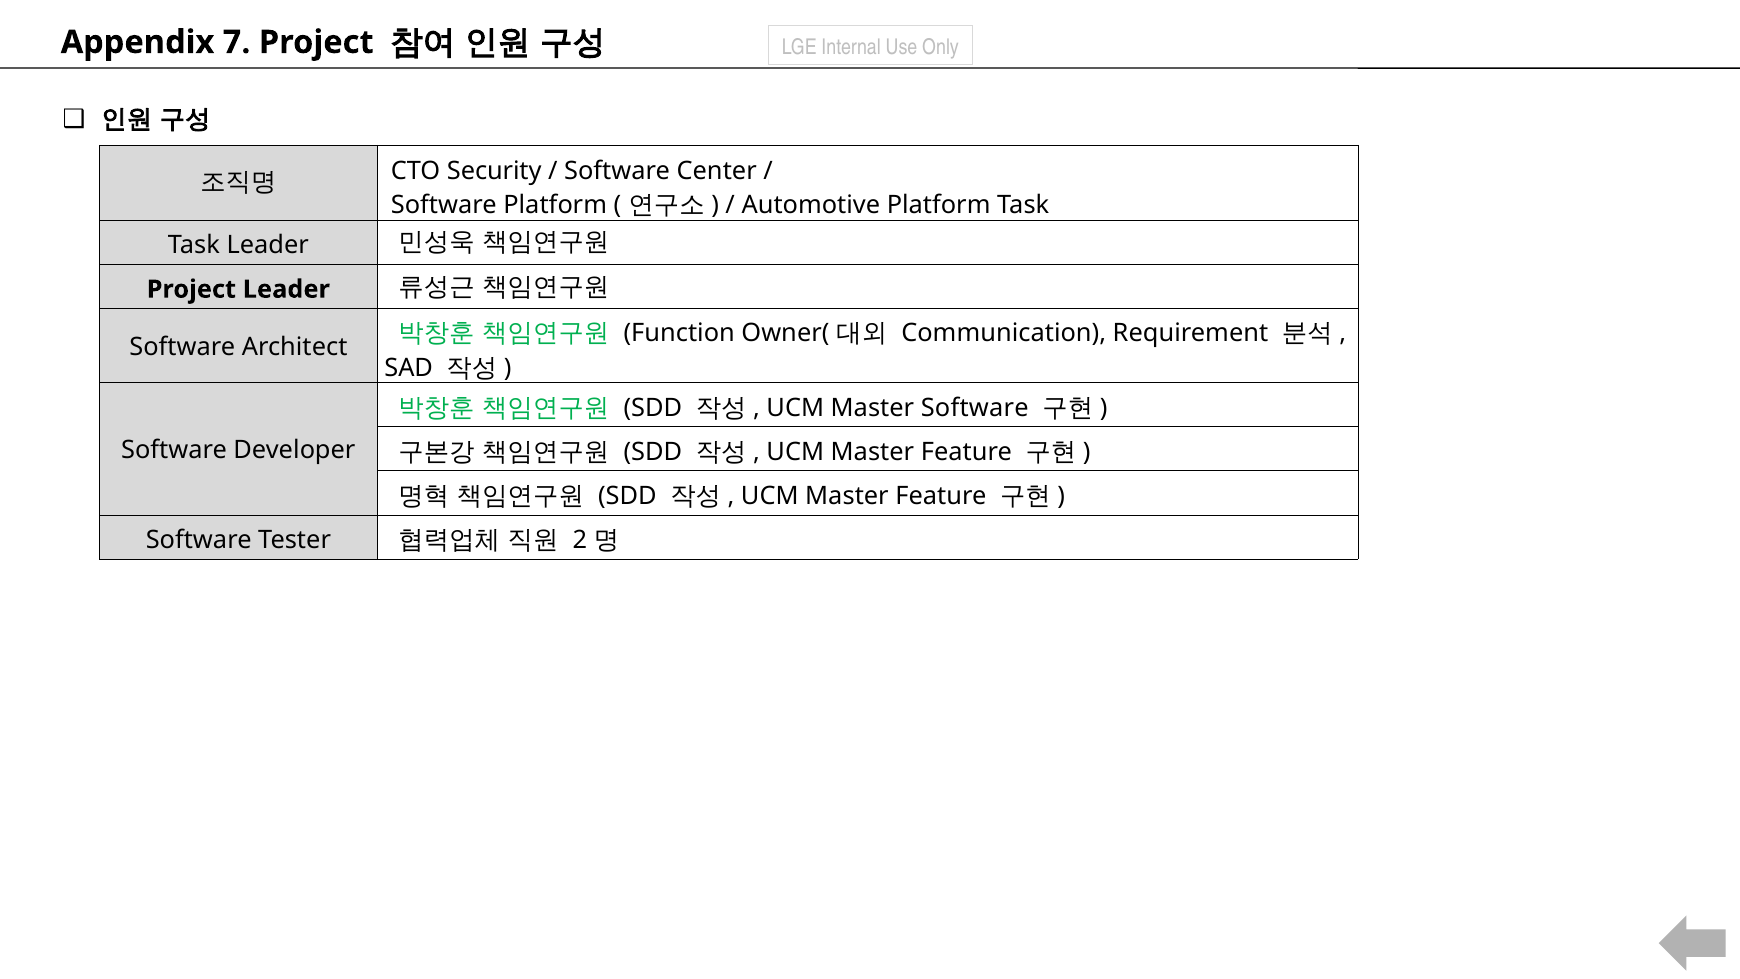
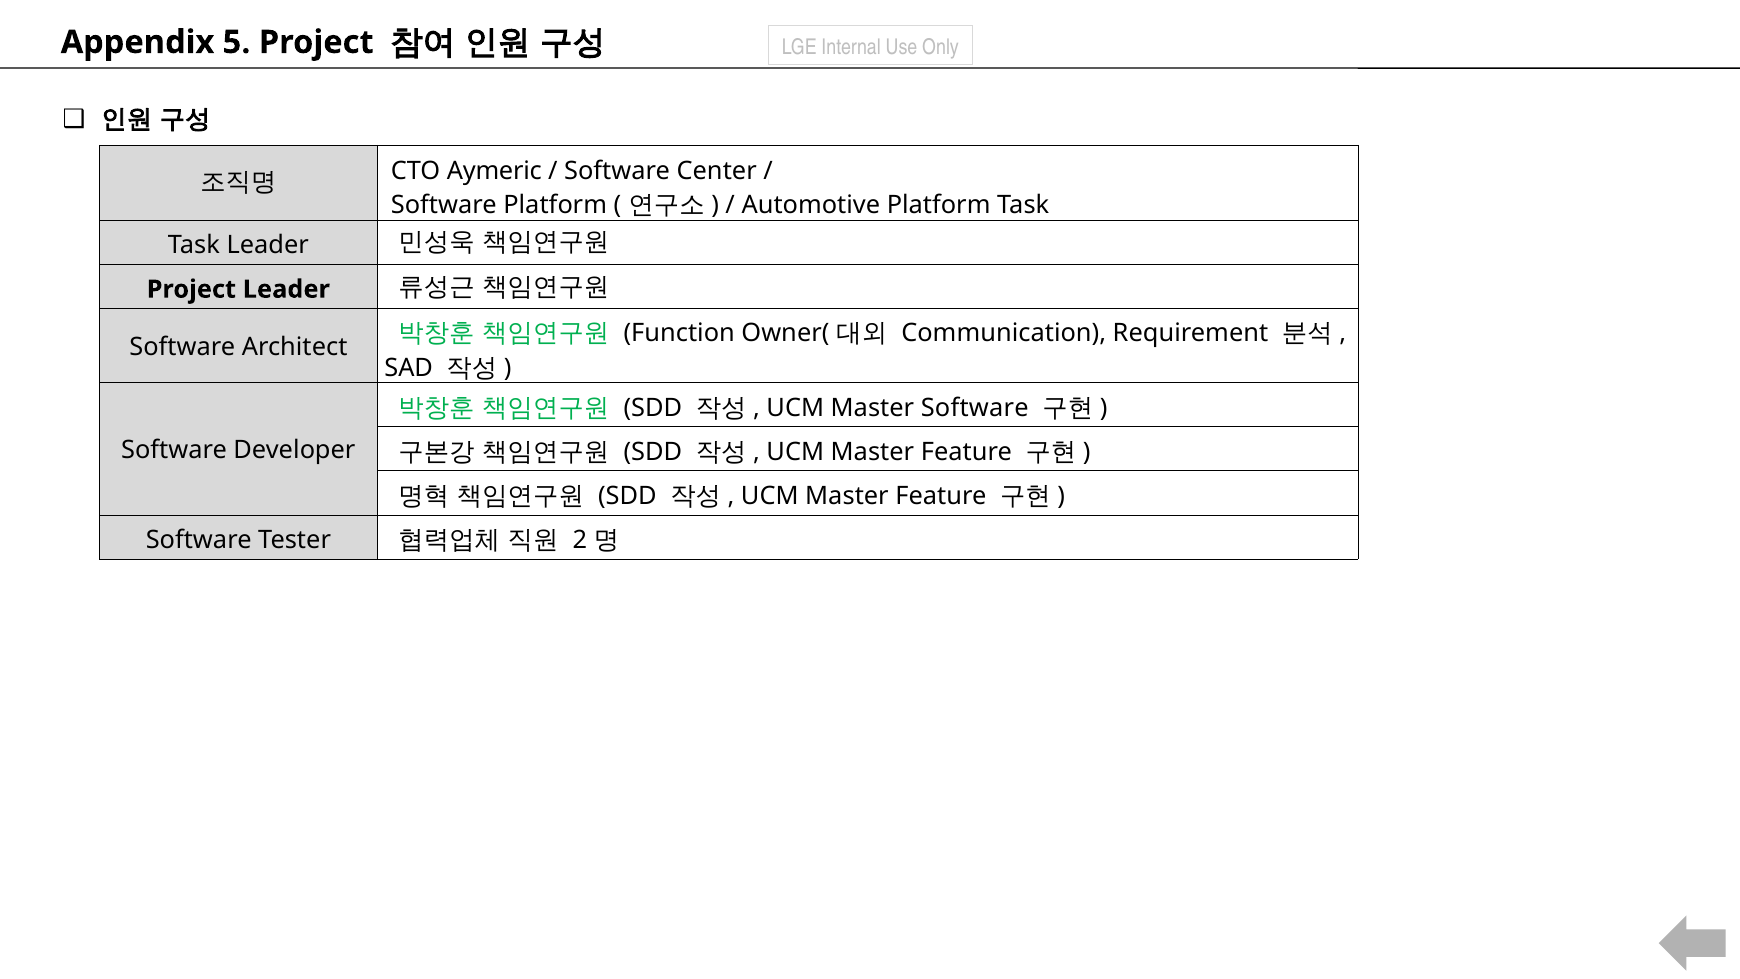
7: 7 -> 5 (237, 42)
Security: Security -> Aymeric (494, 171)
